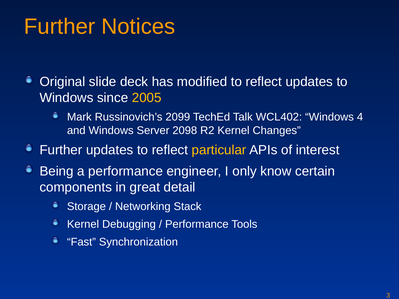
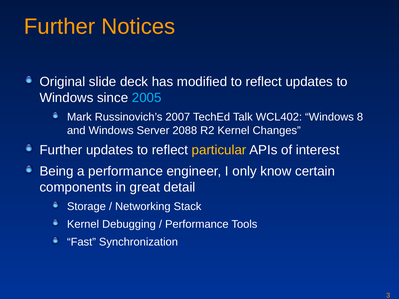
2005 colour: yellow -> light blue (147, 98)
2099: 2099 -> 2007 (178, 117)
4: 4 -> 8 (360, 117)
2098: 2098 -> 2088 (185, 130)
